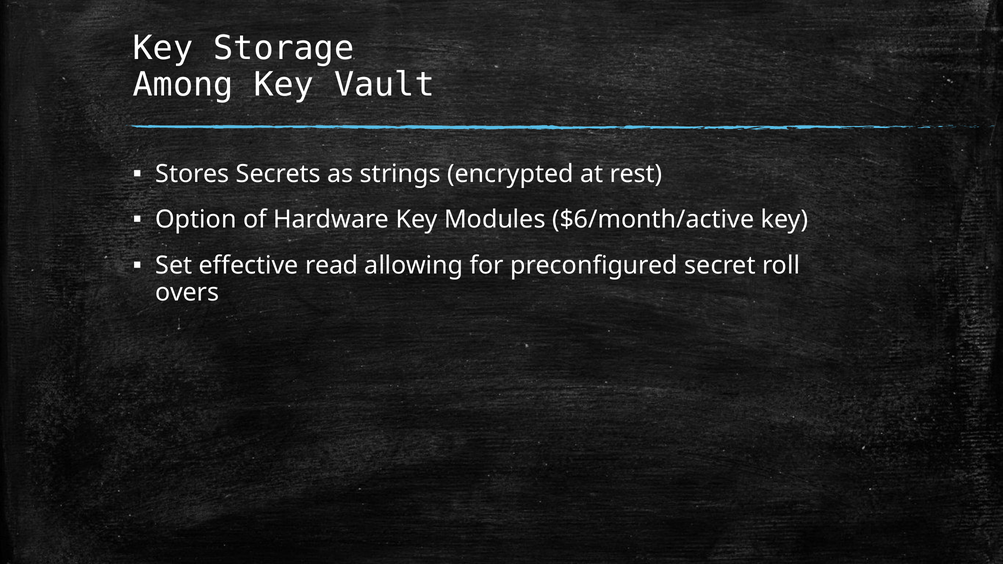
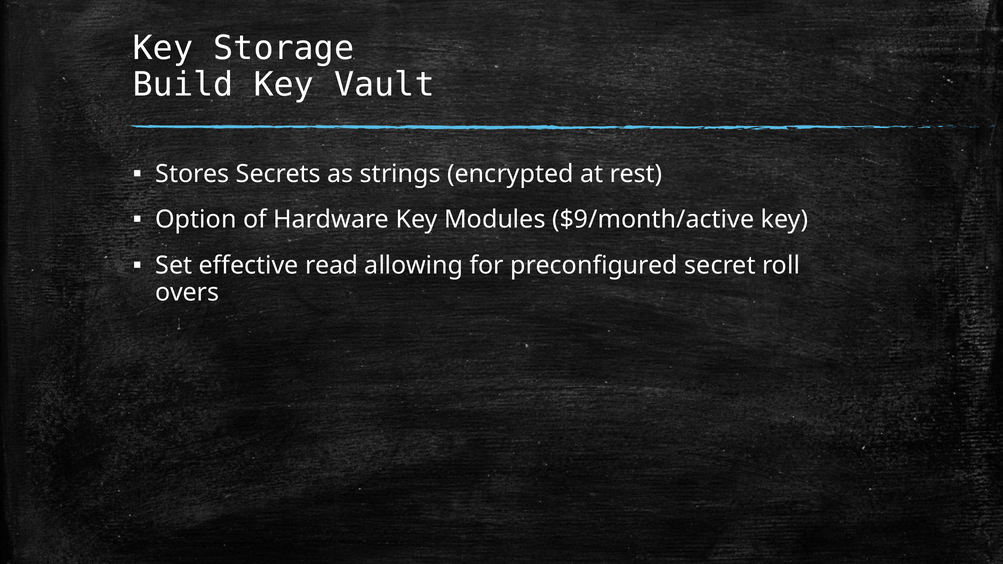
Among: Among -> Build (183, 85)
$6/month/active: $6/month/active -> $9/month/active (653, 220)
